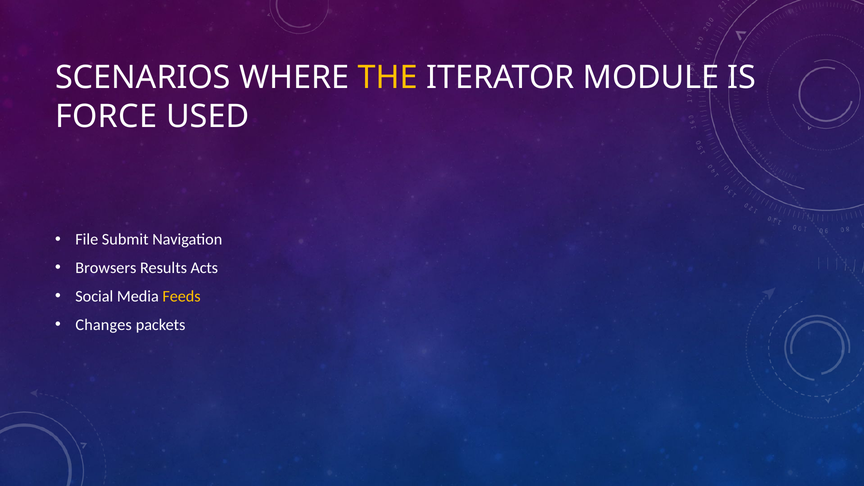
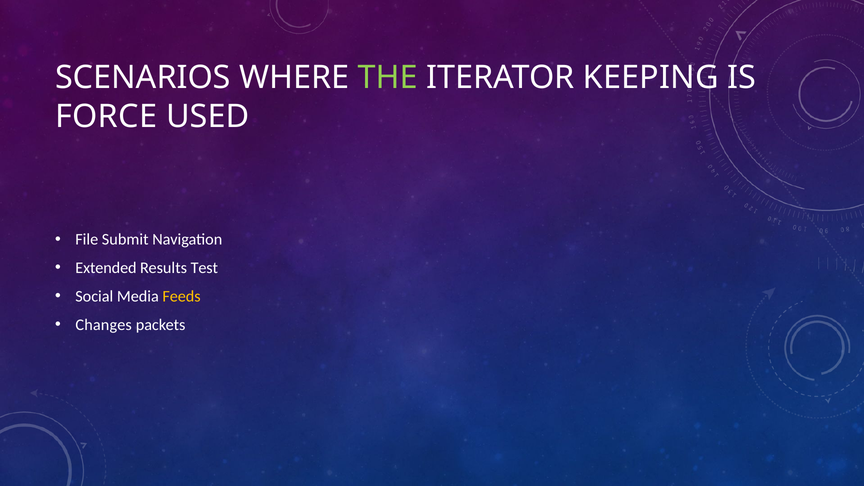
THE colour: yellow -> light green (388, 78)
MODULE: MODULE -> KEEPING (651, 78)
Browsers: Browsers -> Extended (106, 268)
Acts: Acts -> Test (204, 268)
